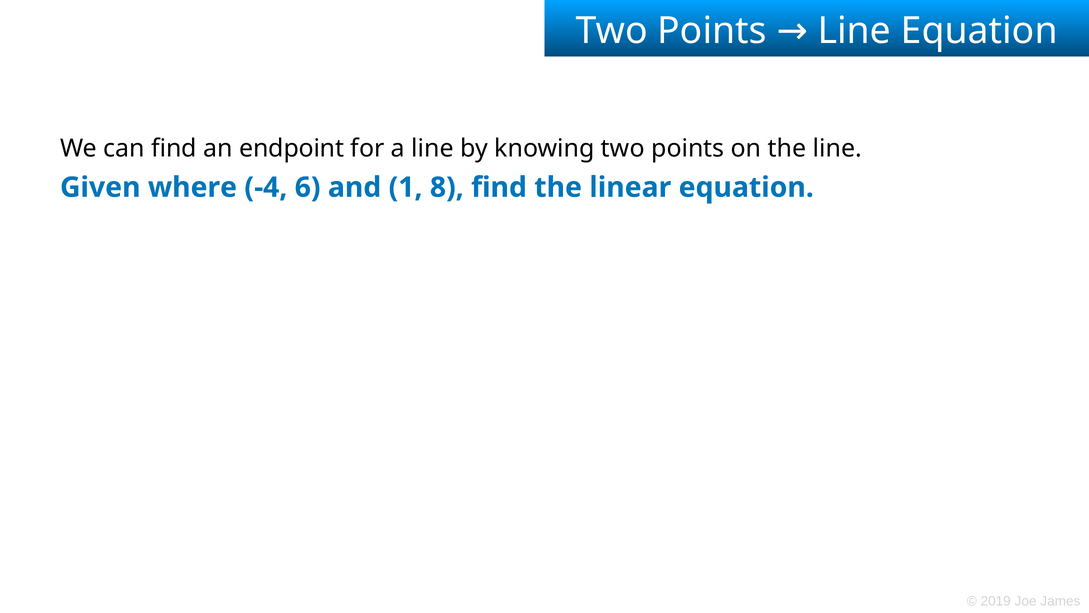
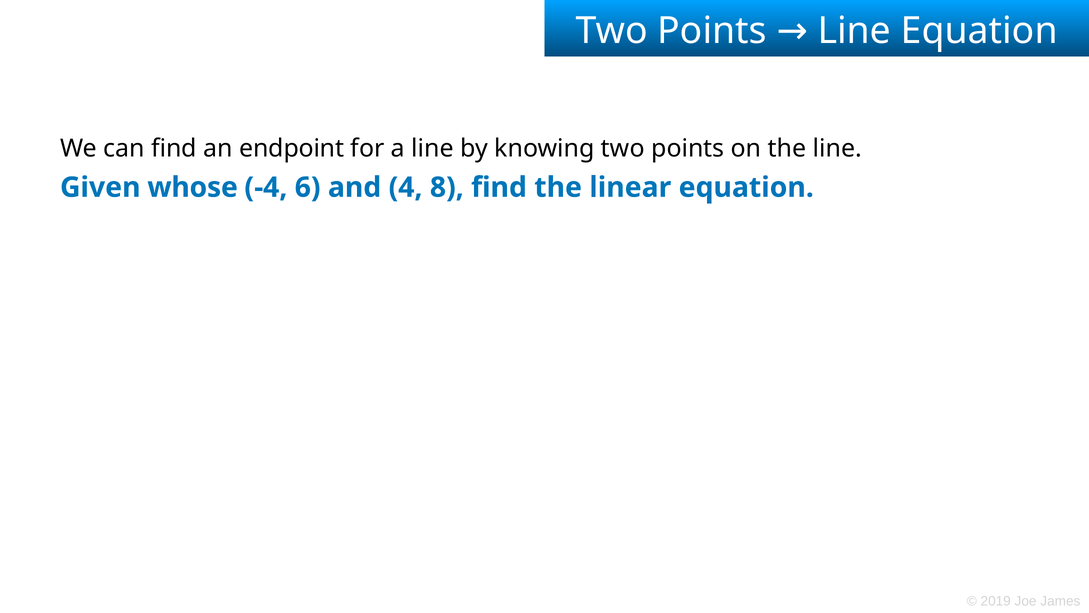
where: where -> whose (193, 187)
1: 1 -> 4 (406, 187)
